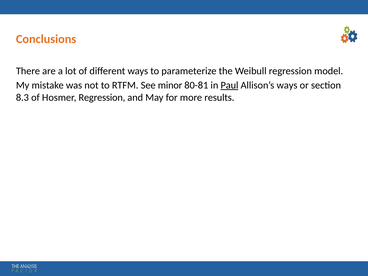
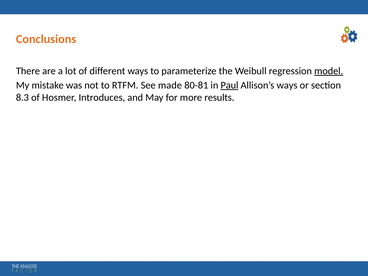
model underline: none -> present (329, 71)
minor: minor -> made (170, 85)
Hosmer Regression: Regression -> Introduces (102, 98)
